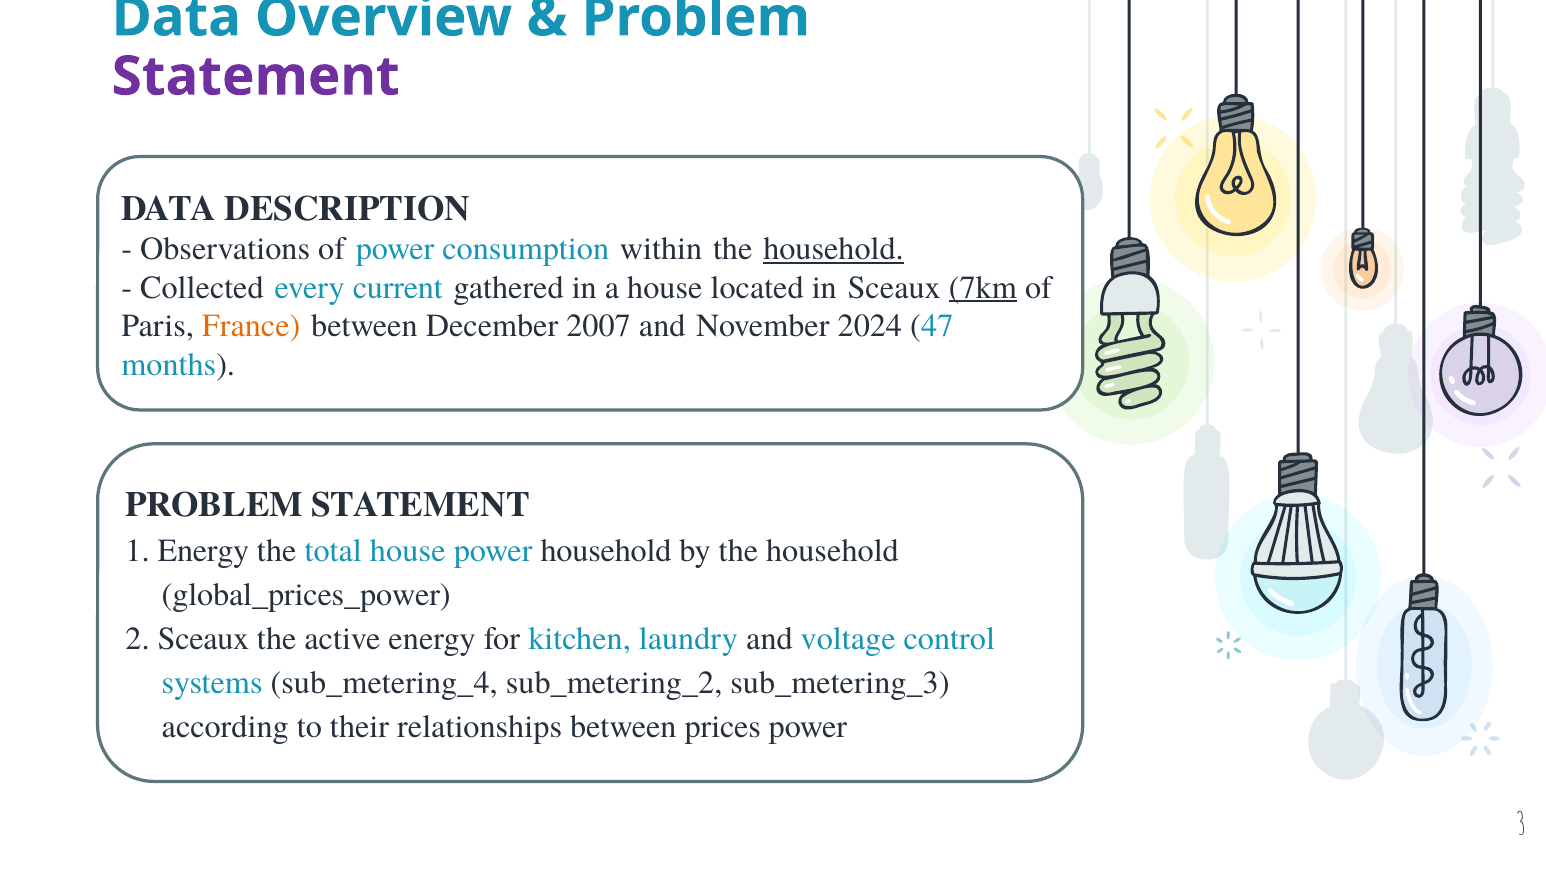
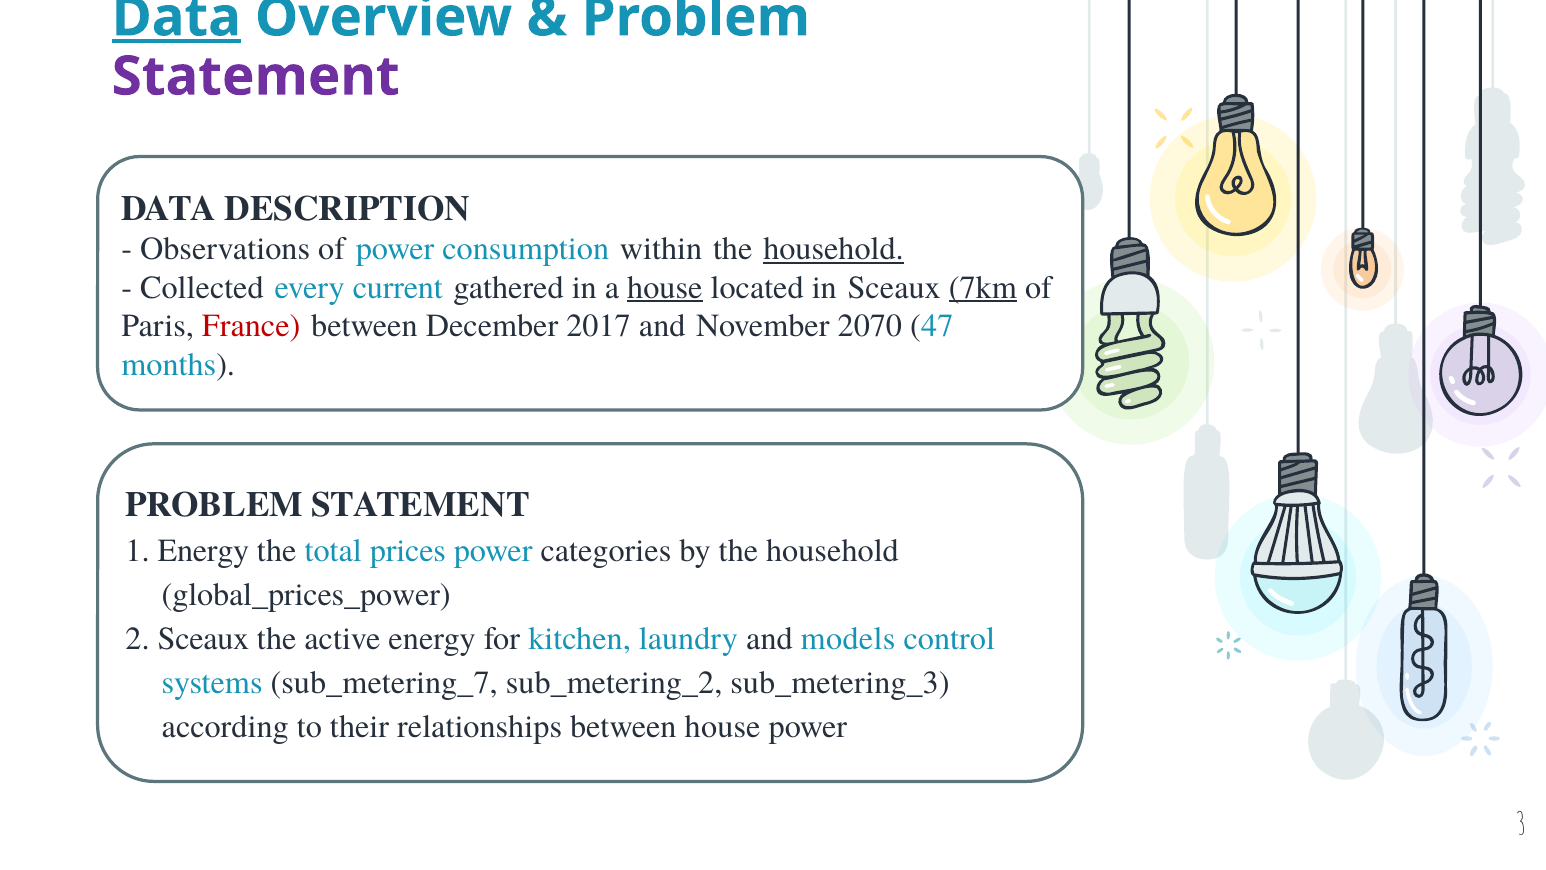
Data underline: none -> present (176, 17)
house underline: none -> present (665, 287)
France colour: orange -> red (251, 326)
2007: 2007 -> 2017 (599, 326)
2024: 2024 -> 2070 (870, 326)
total house: house -> prices (408, 550)
power household: household -> categories (606, 550)
voltage: voltage -> models (848, 639)
sub_metering_4: sub_metering_4 -> sub_metering_7 (384, 683)
between prices: prices -> house (723, 727)
